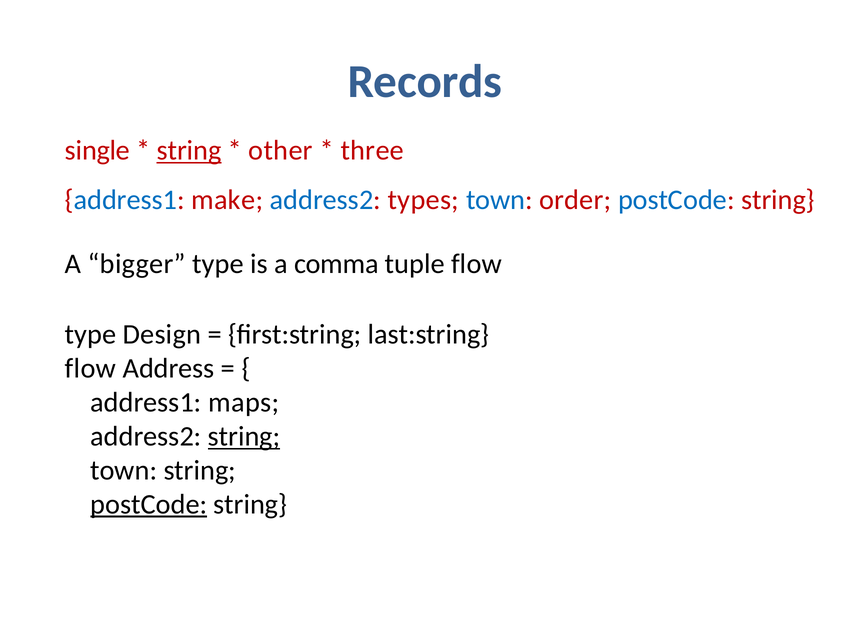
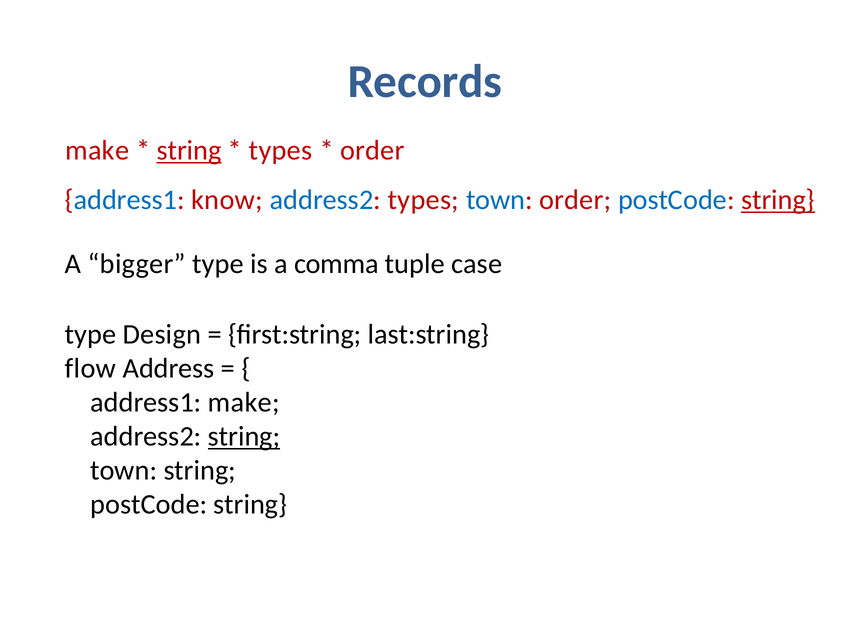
single: single -> make (97, 151)
other: other -> types (281, 151)
three: three -> order (372, 151)
make: make -> know (227, 200)
string underline: none -> present (778, 200)
tuple flow: flow -> case (477, 264)
address1 maps: maps -> make (244, 403)
postCode underline: present -> none (149, 505)
